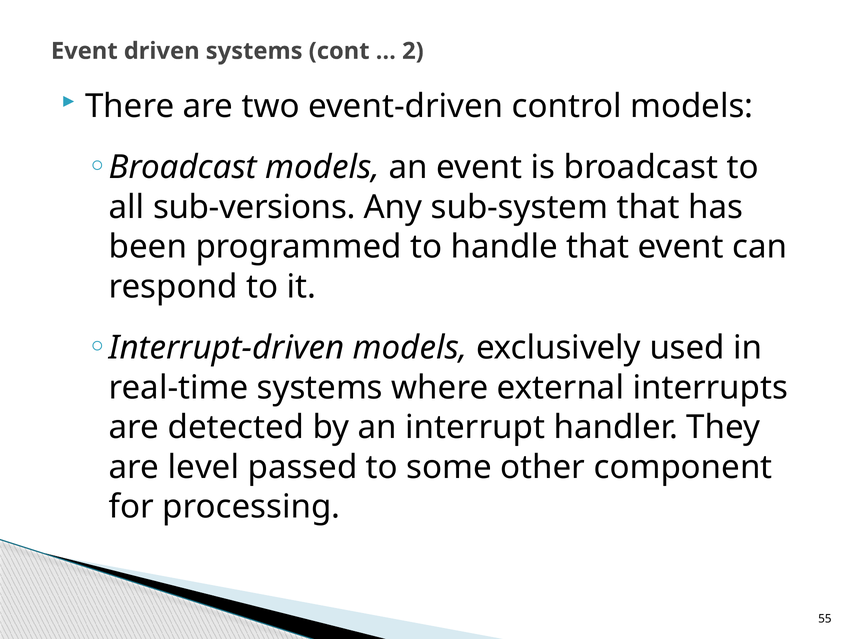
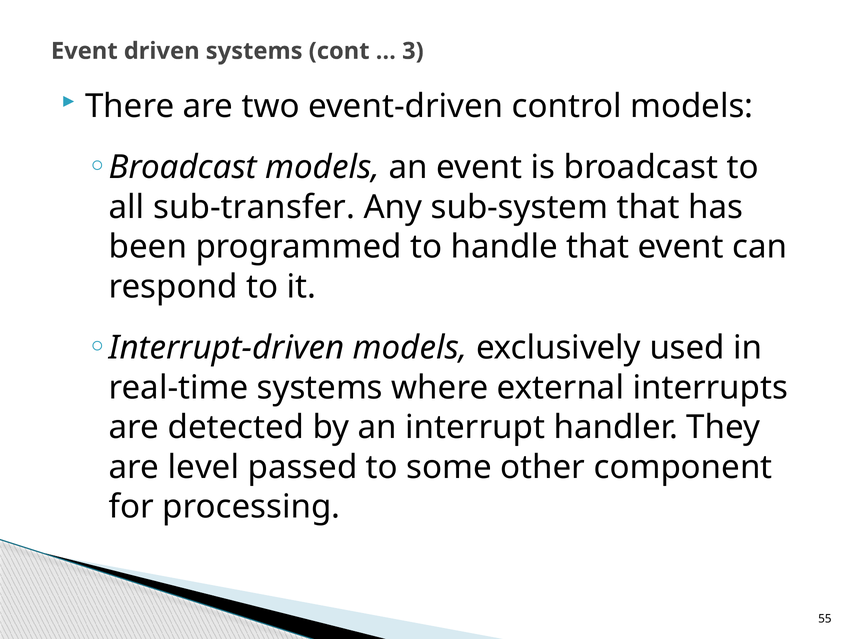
2: 2 -> 3 (413, 51)
sub-versions: sub-versions -> sub-transfer (254, 207)
